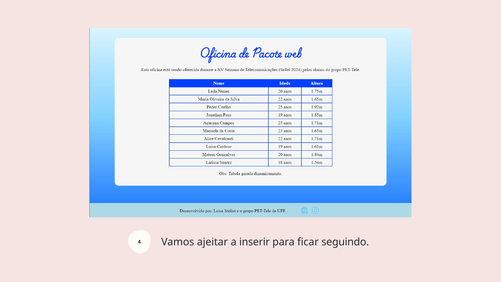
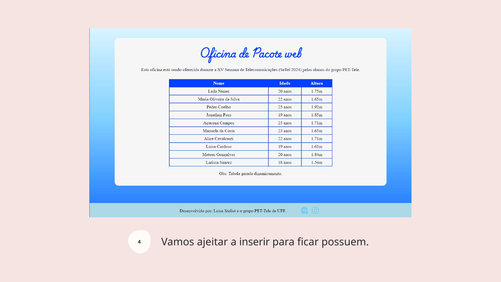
seguindo: seguindo -> possuem (345, 242)
